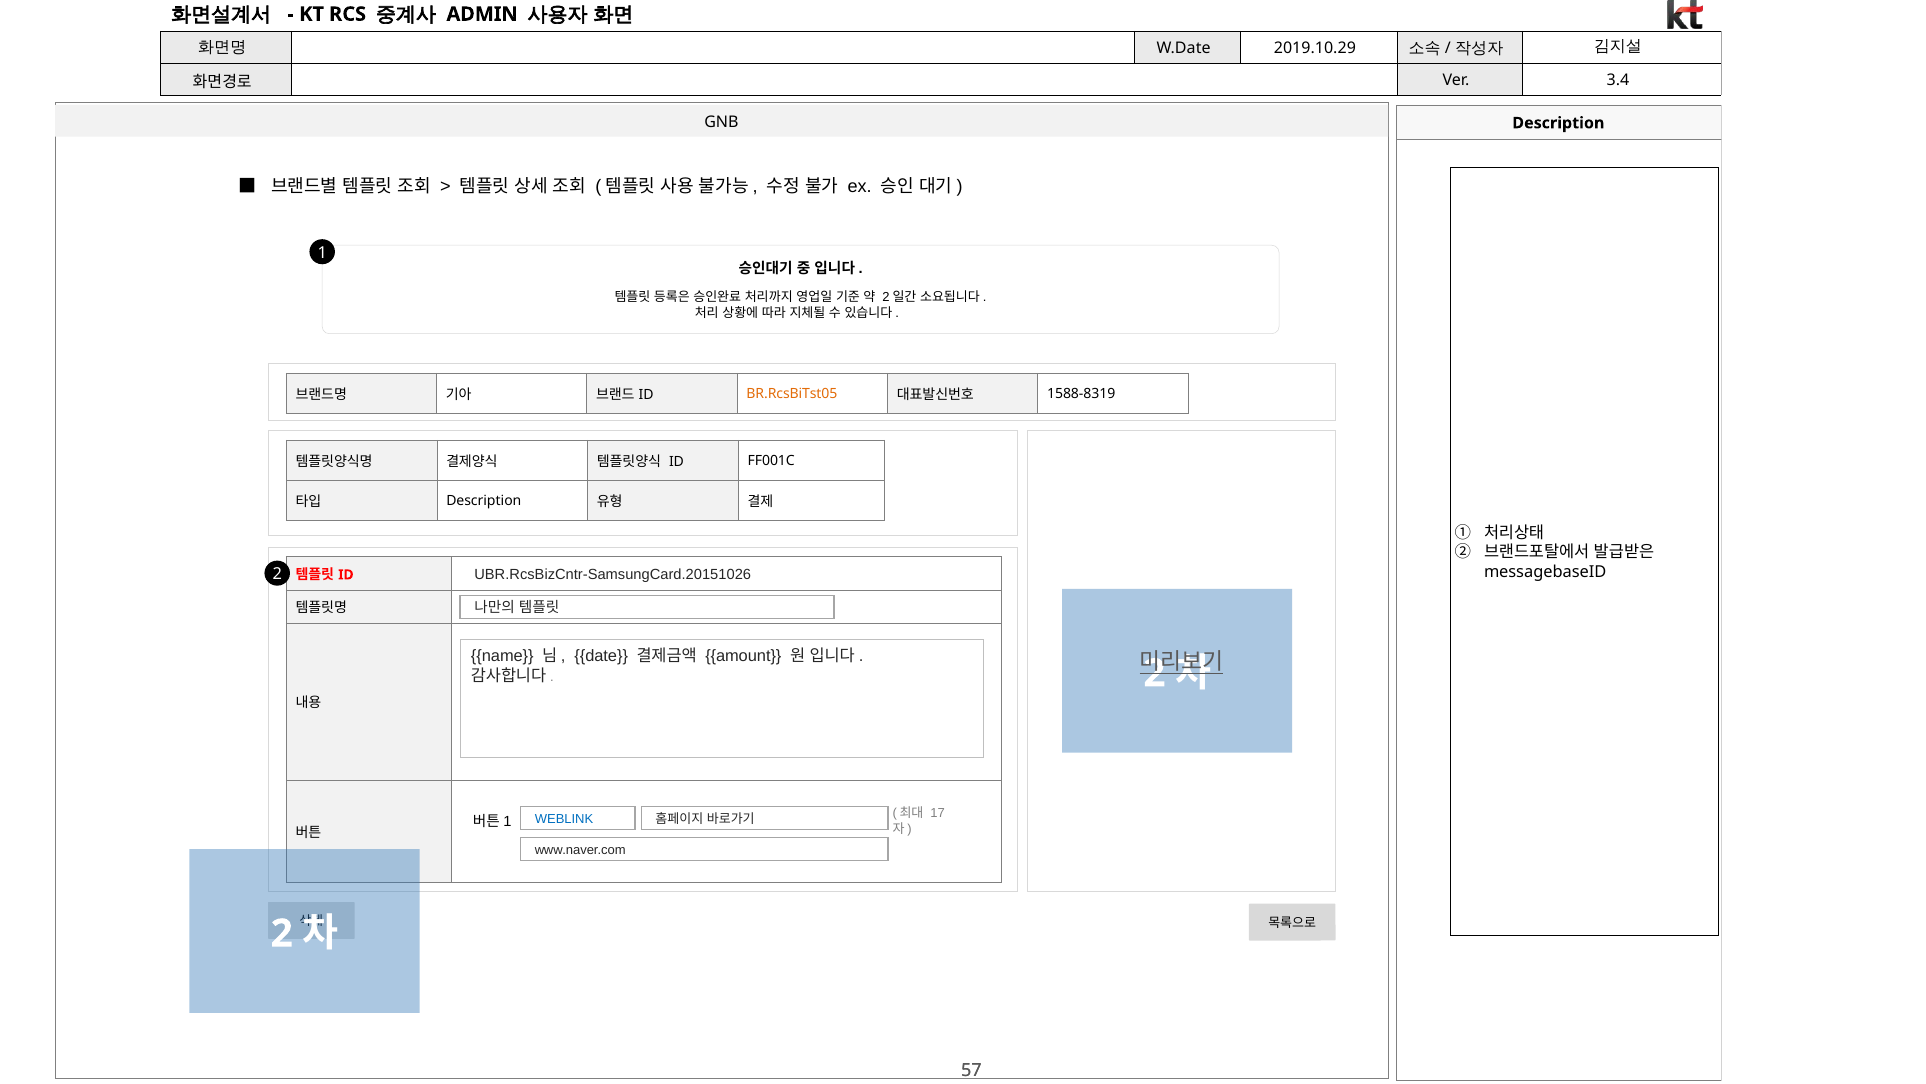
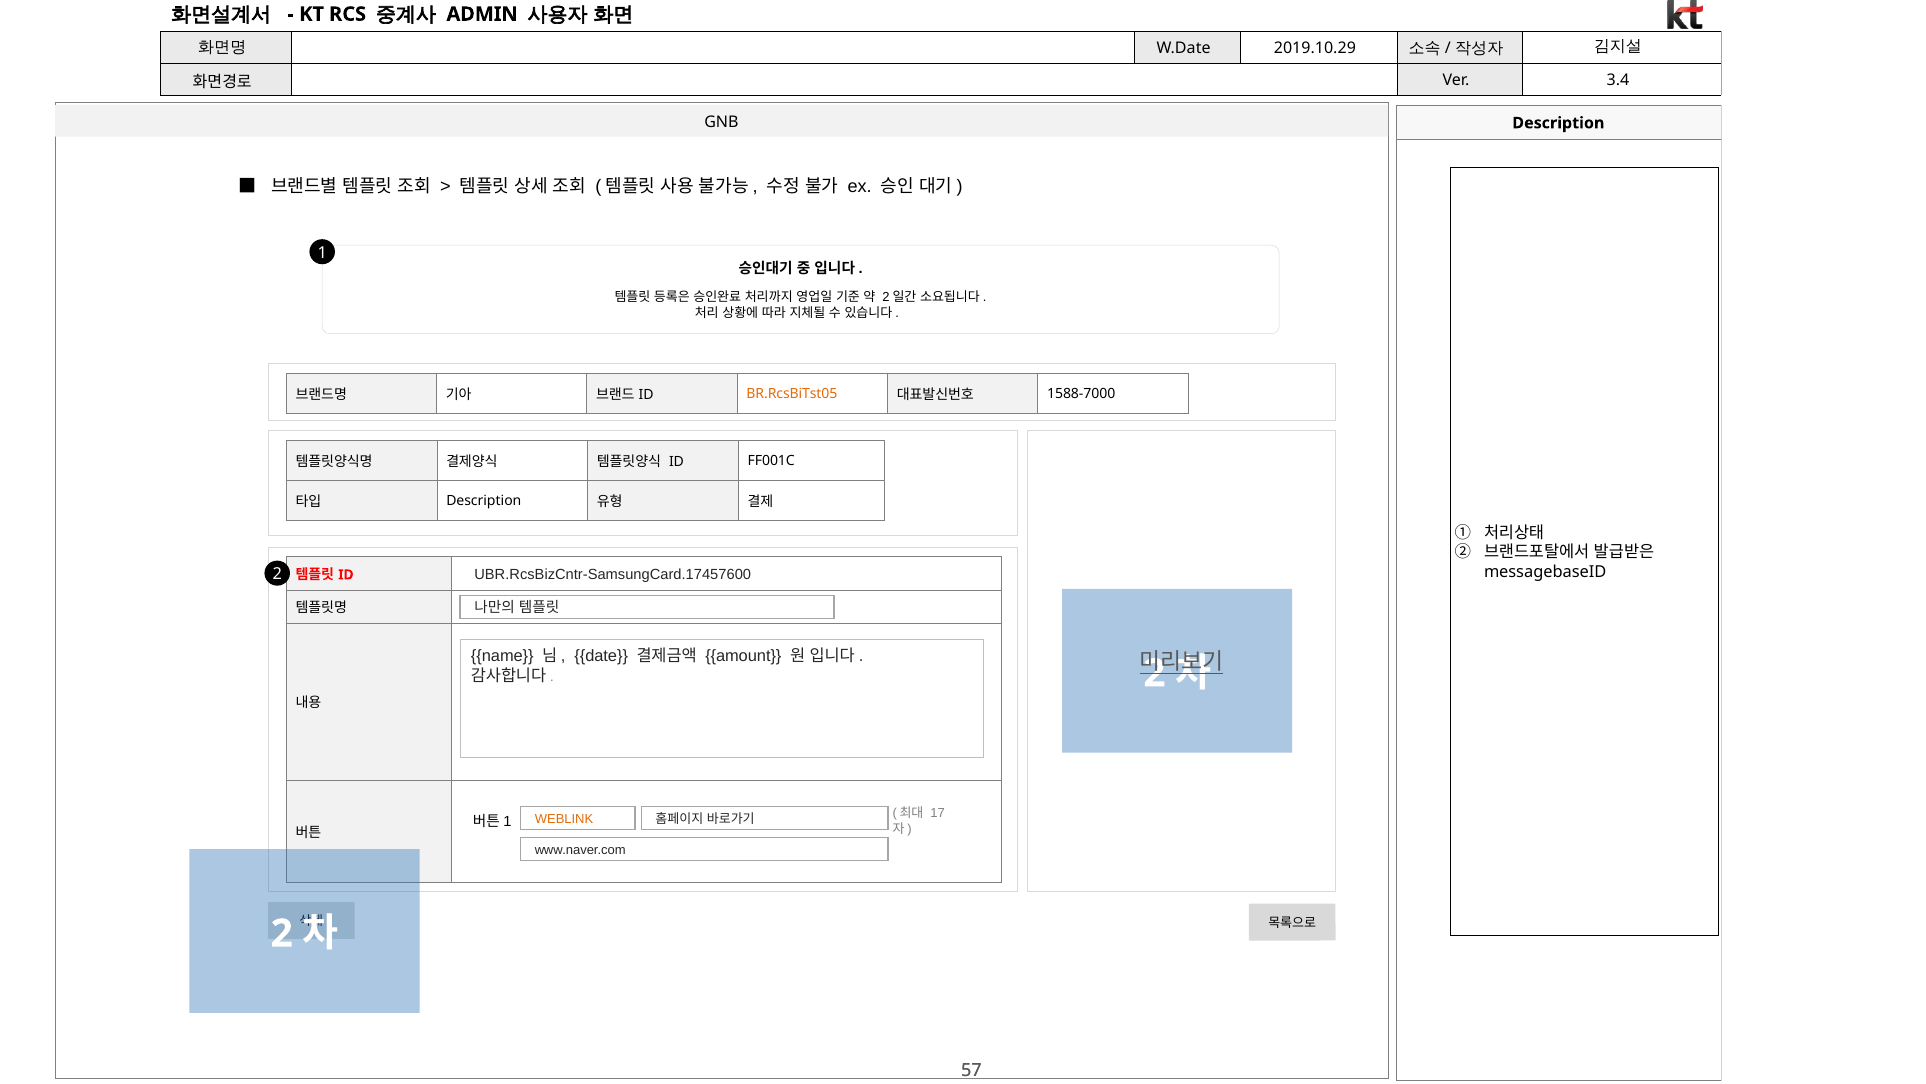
1588-8319: 1588-8319 -> 1588-7000 (1081, 394)
UBR.RcsBizCntr-SamsungCard.20151026: UBR.RcsBizCntr-SamsungCard.20151026 -> UBR.RcsBizCntr-SamsungCard.17457600 (613, 575)
WEBLINK colour: blue -> orange (564, 819)
